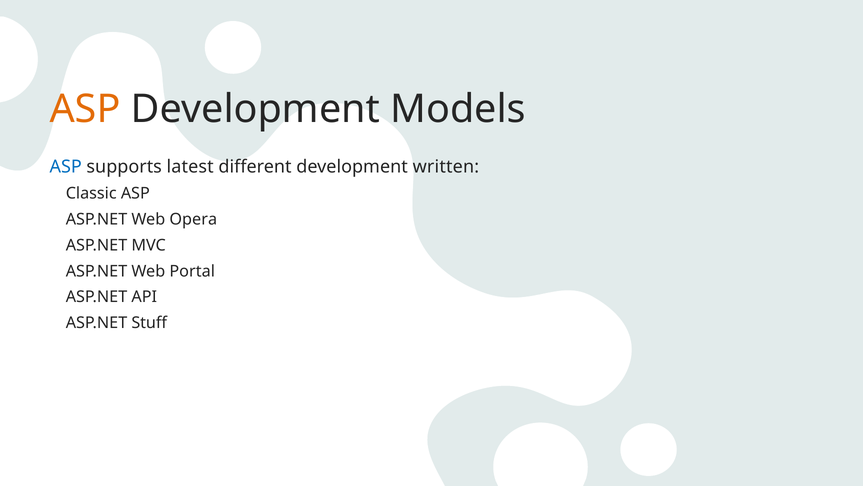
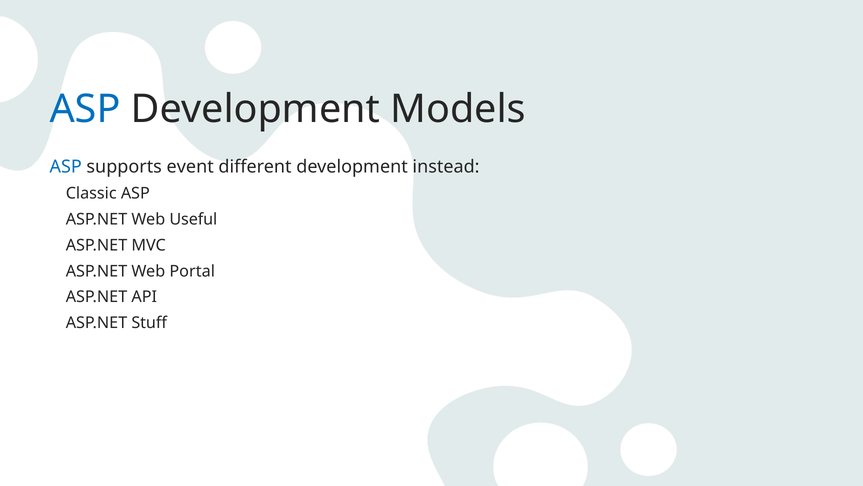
ASP colour: orange -> blue (85, 109)
latest: latest -> event (190, 167)
written: written -> instead (446, 167)
Opera: Opera -> Useful (193, 219)
